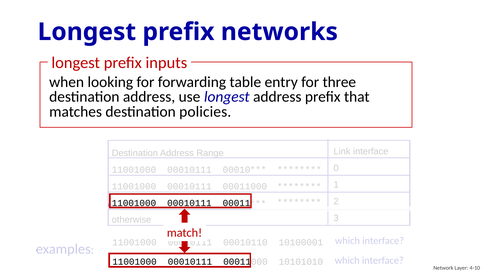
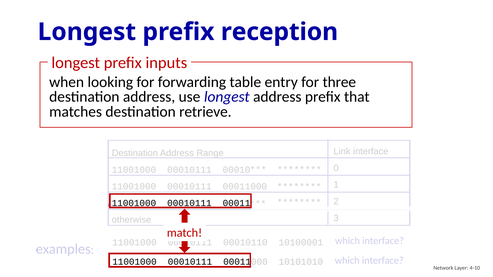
networks: networks -> reception (279, 32)
policies: policies -> retrieve (205, 112)
